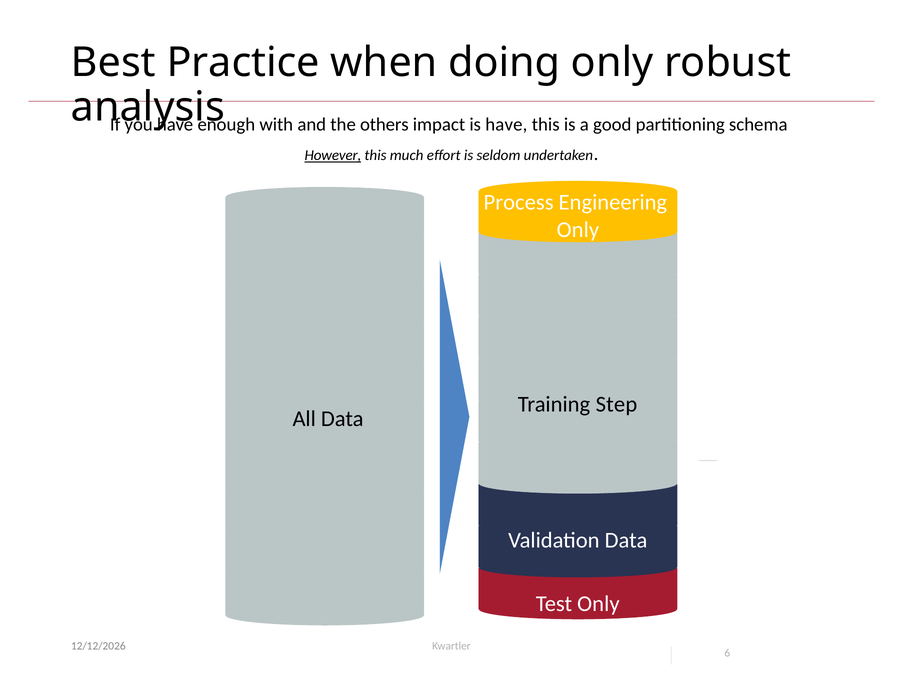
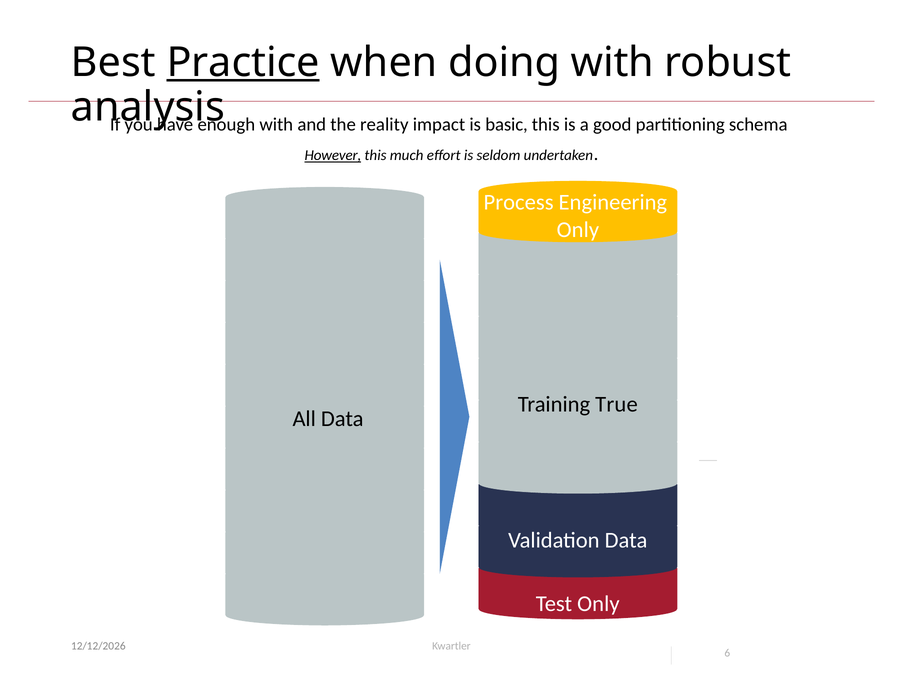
Practice underline: none -> present (243, 63)
doing only: only -> with (612, 63)
others: others -> reality (384, 125)
is have: have -> basic (507, 125)
Step: Step -> True (616, 404)
